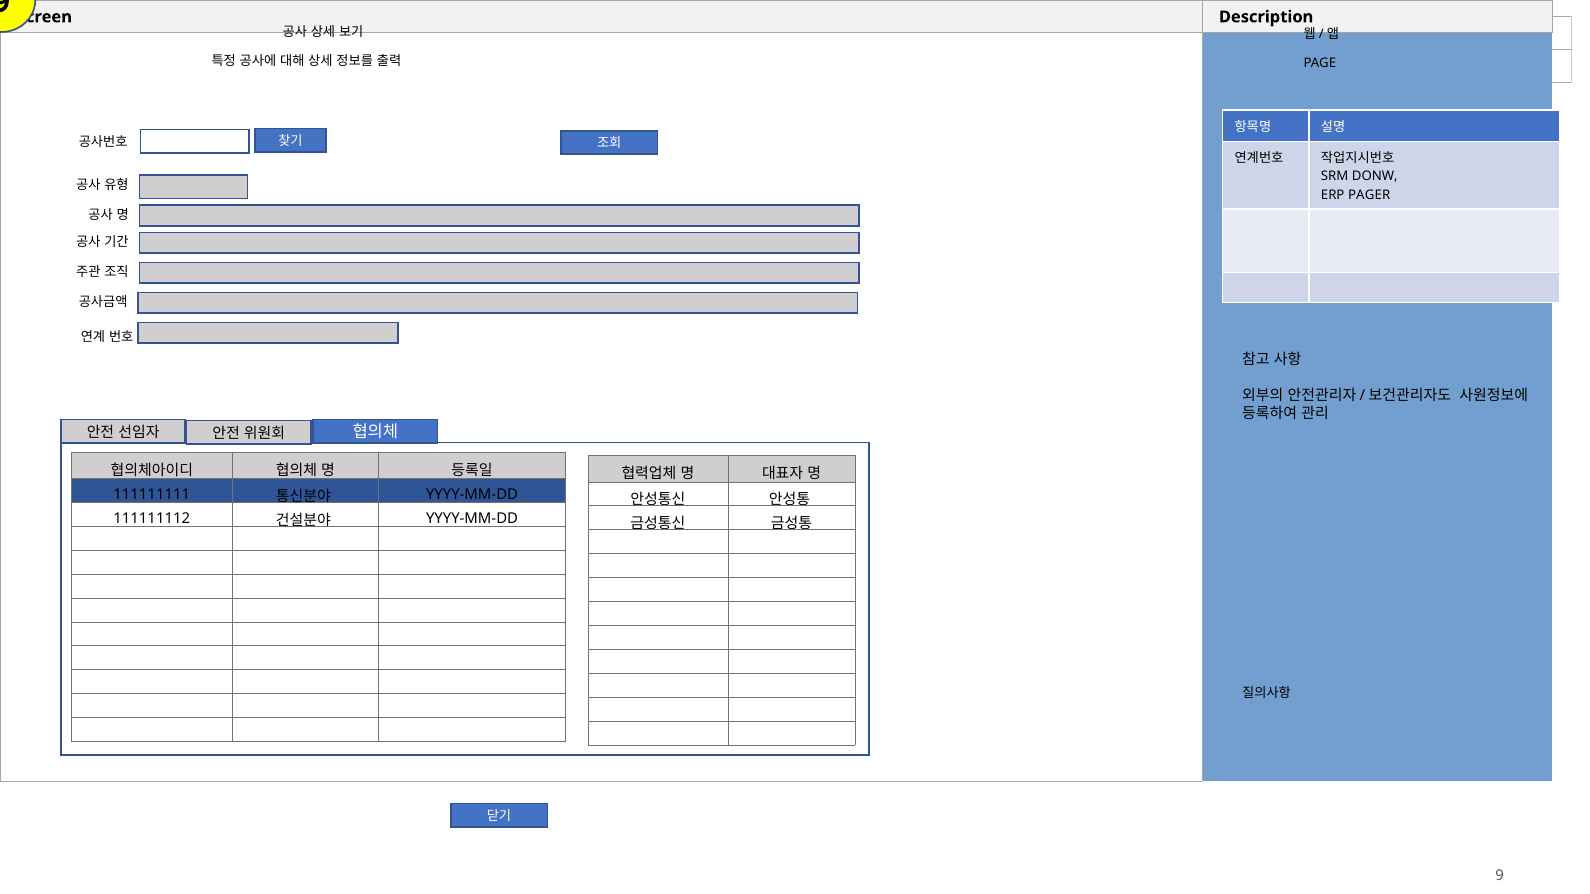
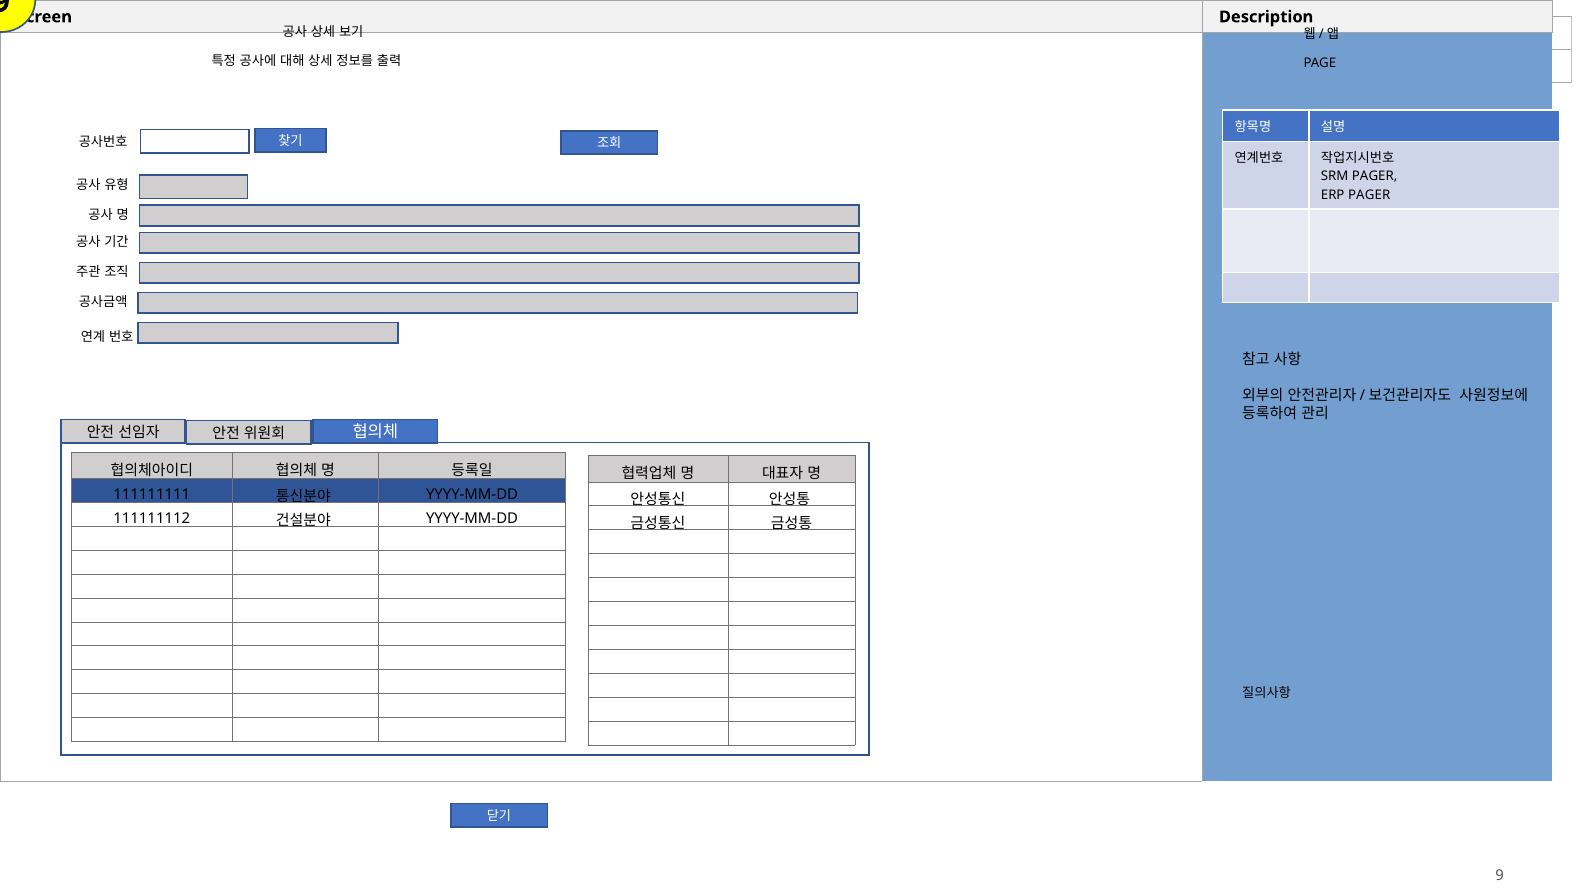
SRM DONW: DONW -> PAGER (1375, 176)
